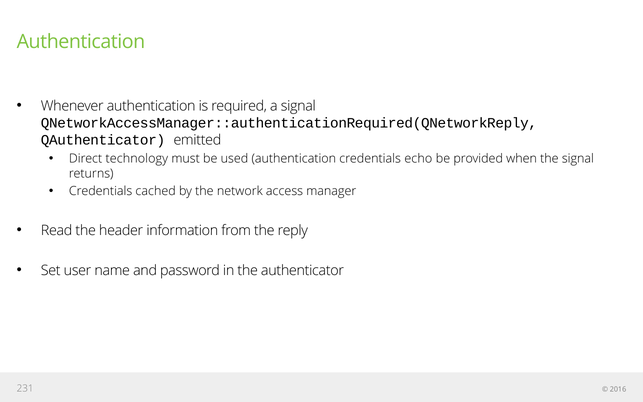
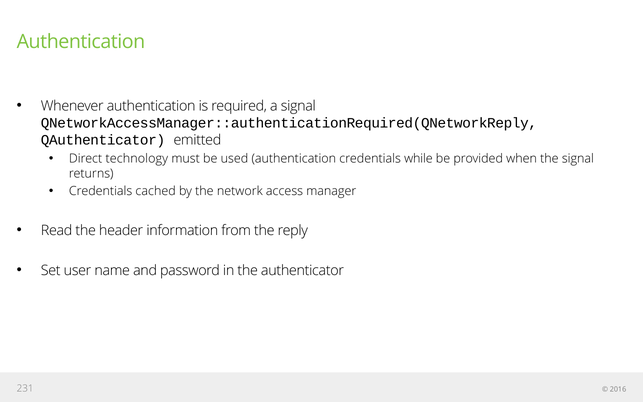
echo: echo -> while (418, 159)
